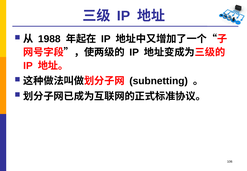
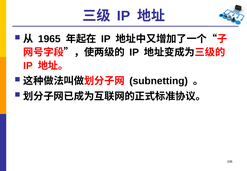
1988: 1988 -> 1965 (49, 39)
